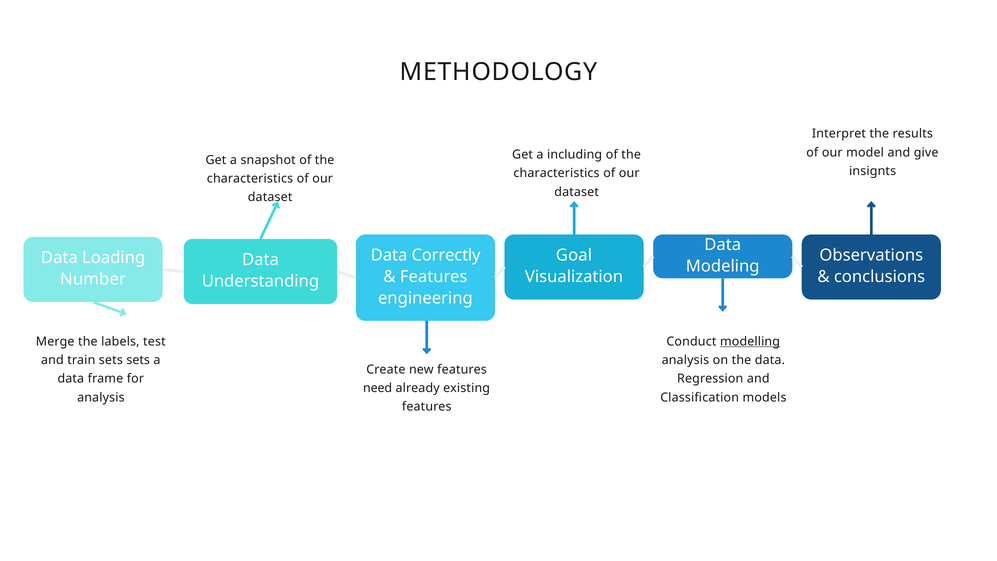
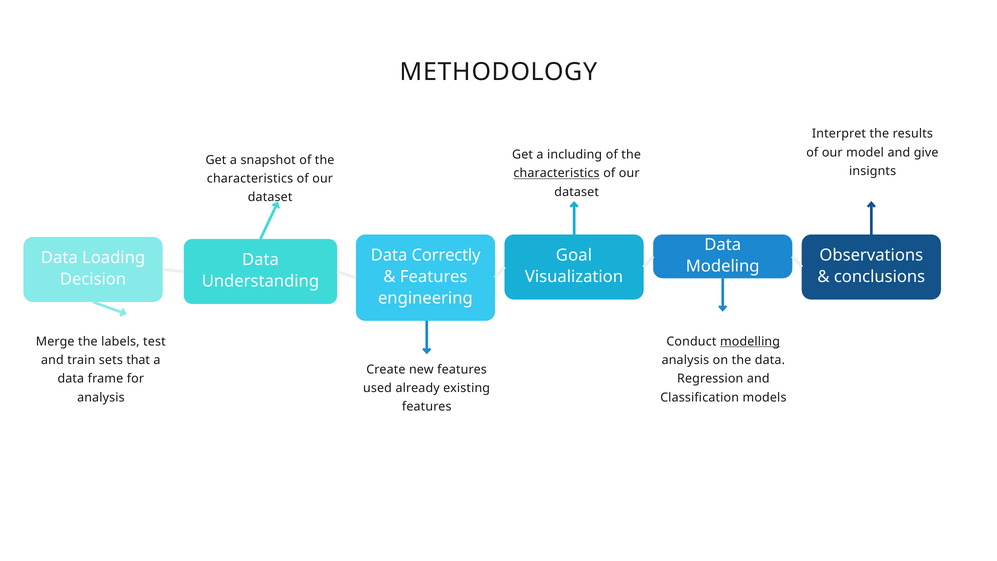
characteristics underline: none -> present (557, 173)
Number: Number -> Decision (93, 279)
sets sets: sets -> that (138, 360)
need: need -> used (377, 388)
